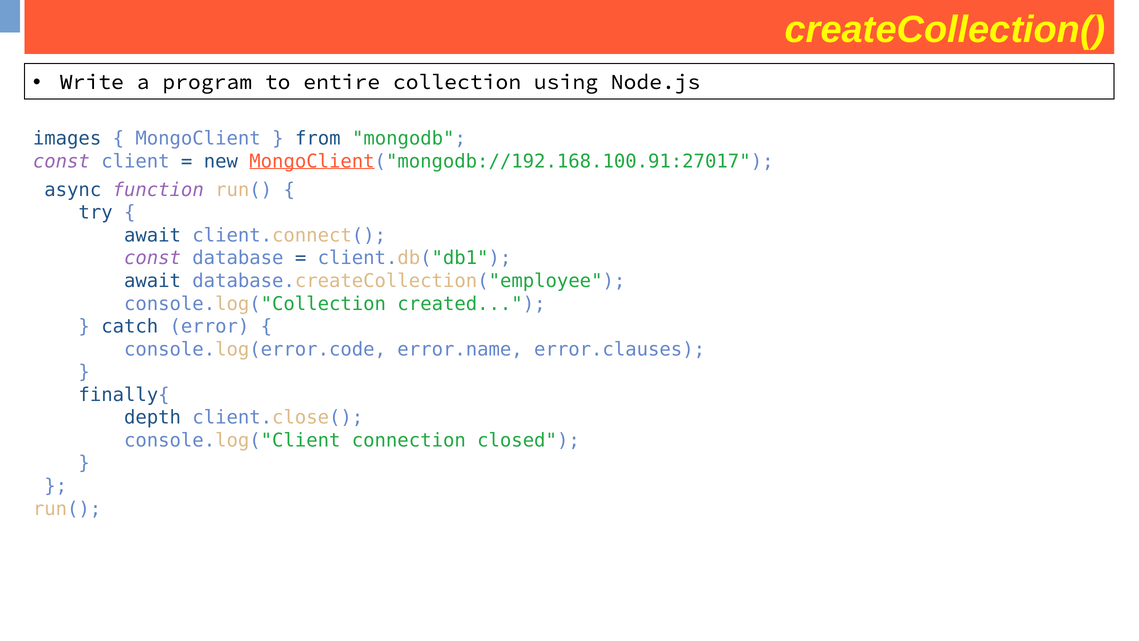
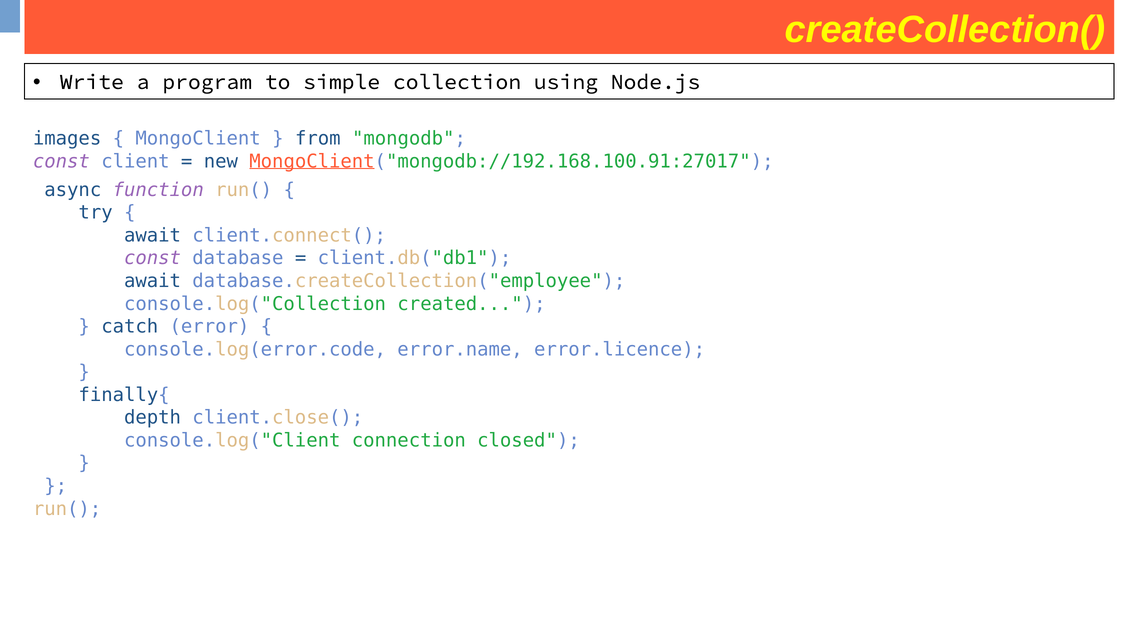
entire: entire -> simple (342, 82)
error.clauses: error.clauses -> error.licence (620, 349)
